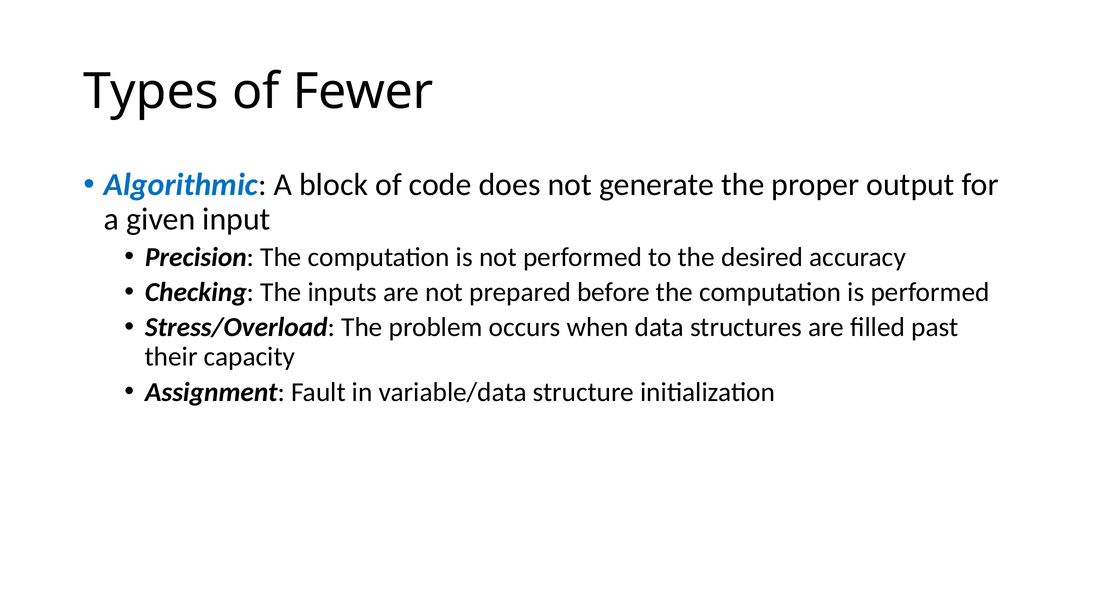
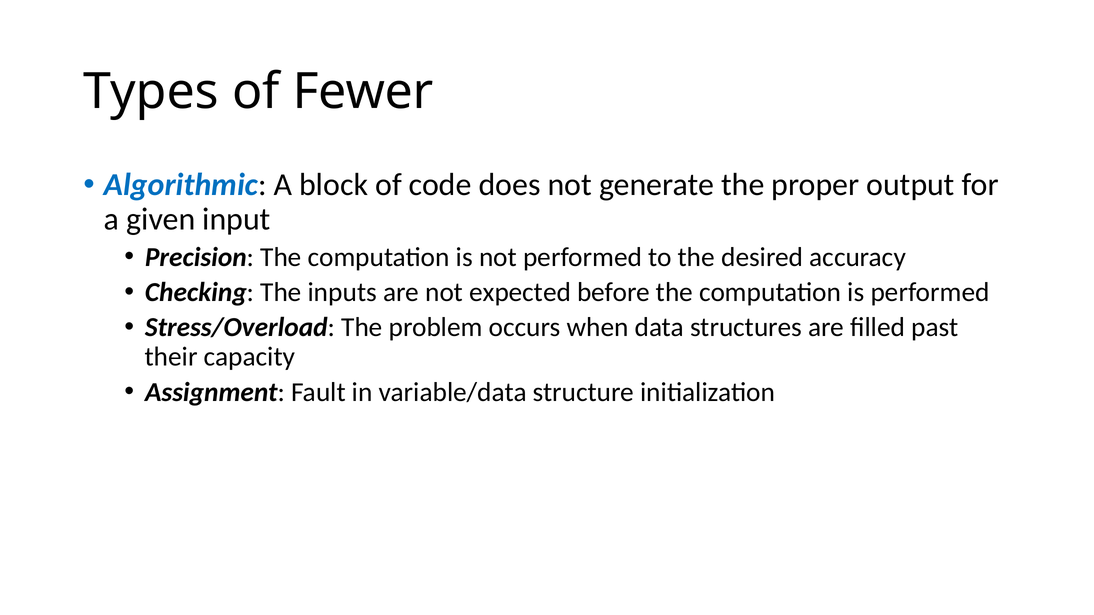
prepared: prepared -> expected (520, 292)
